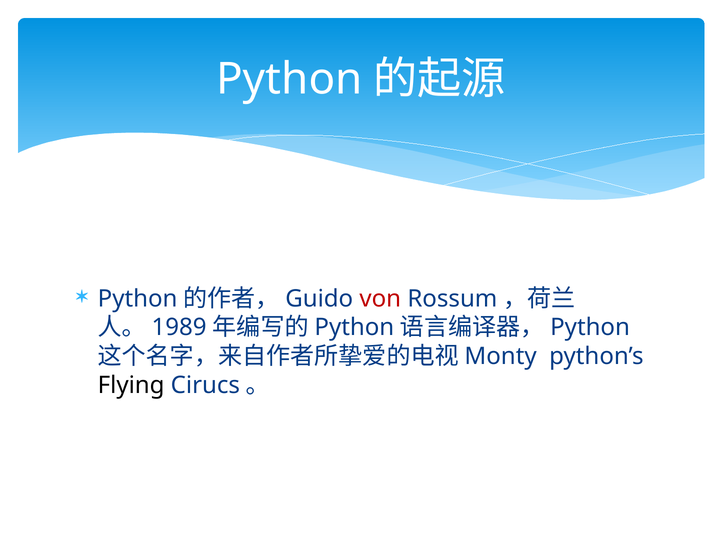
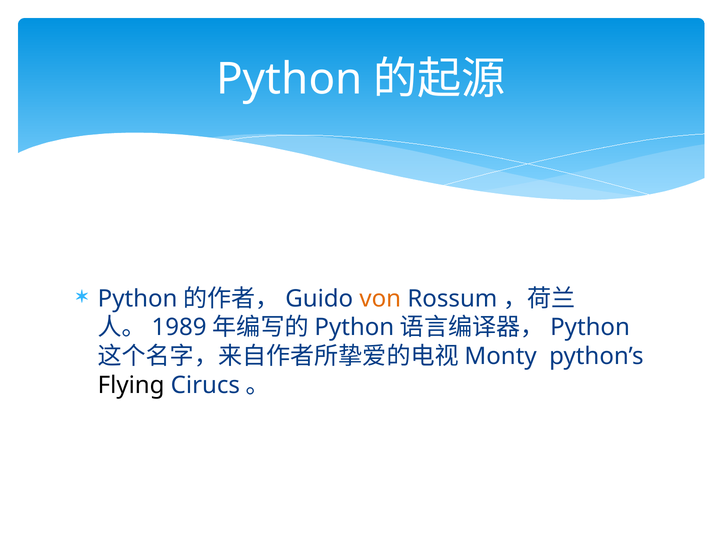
von colour: red -> orange (380, 298)
